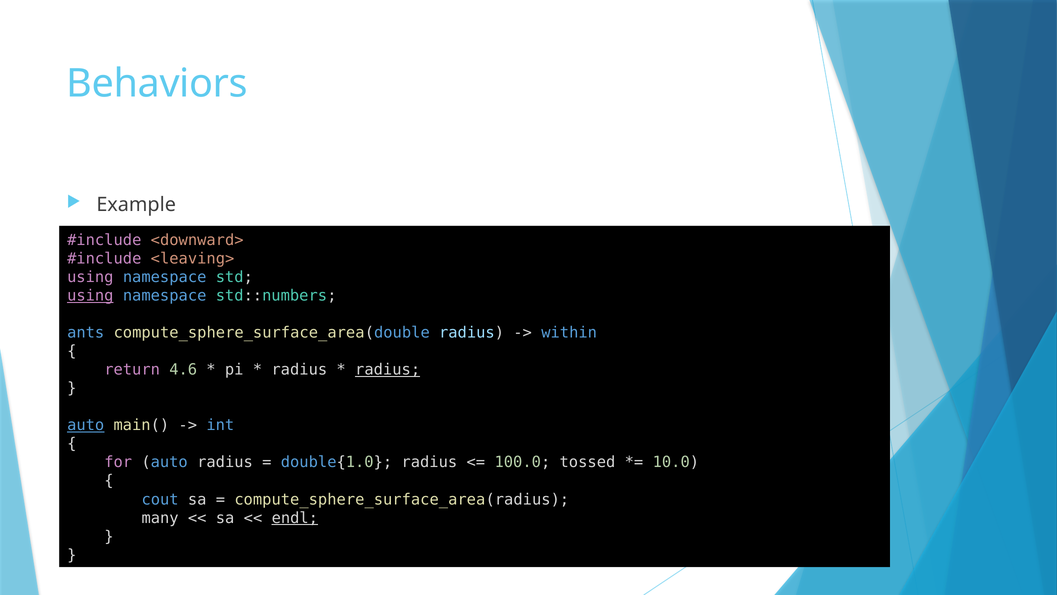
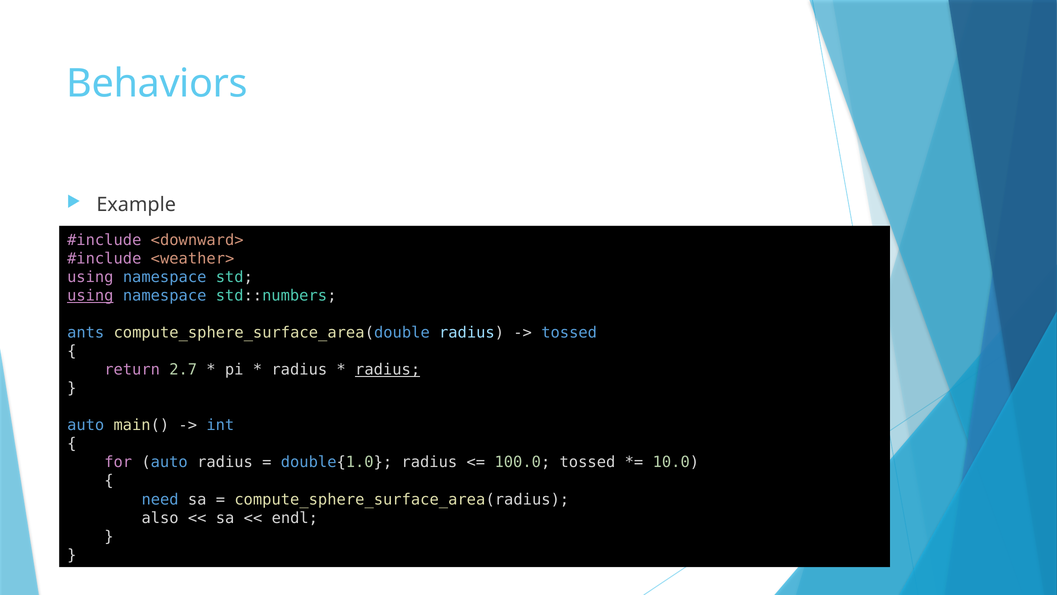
<leaving>: <leaving> -> <weather> (193, 258)
within: within -> tossed (569, 332)
4.6: 4.6 -> 2.7 (183, 369)
auto underline: present -> none (86, 425)
cout: cout -> need (160, 499)
many: many -> also (160, 518)
endl underline: present -> none (295, 518)
